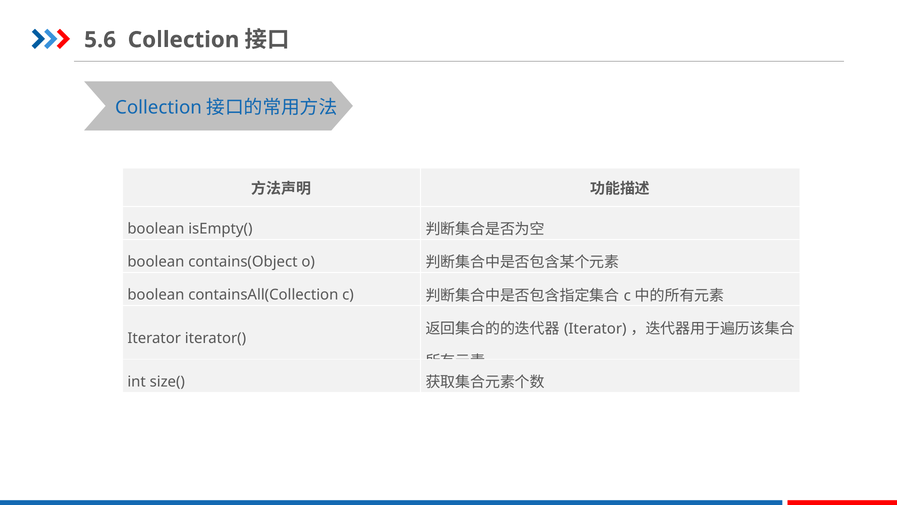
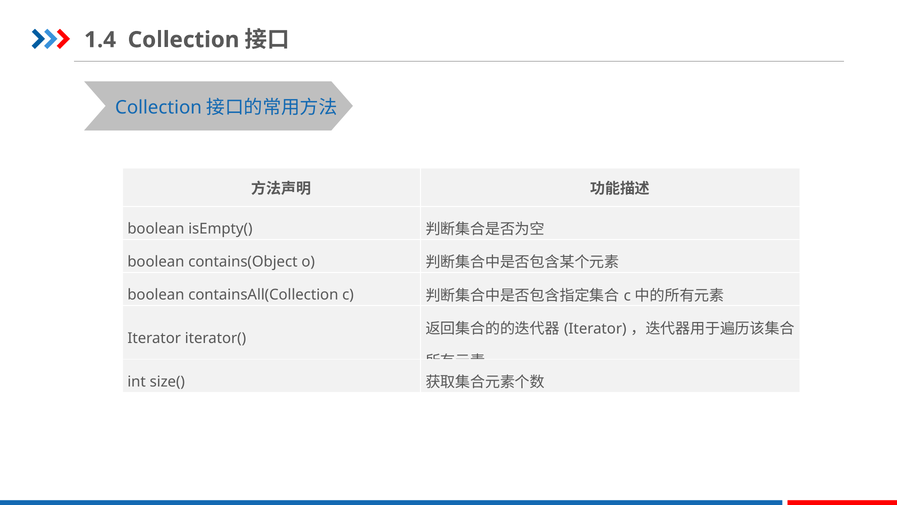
5.6: 5.6 -> 1.4 (100, 40)
